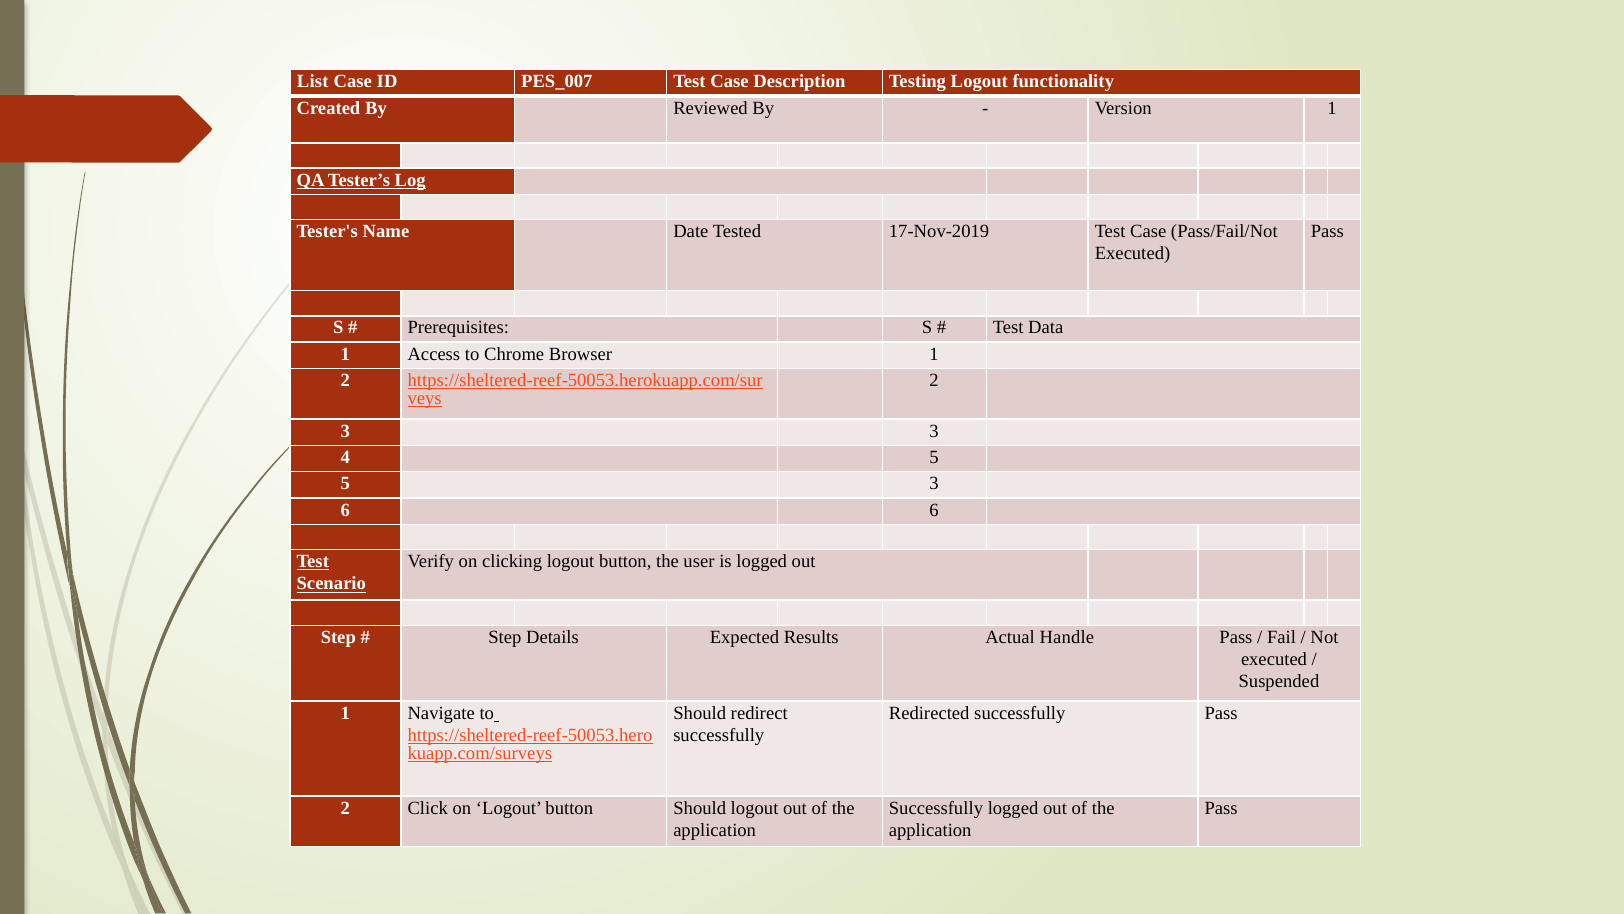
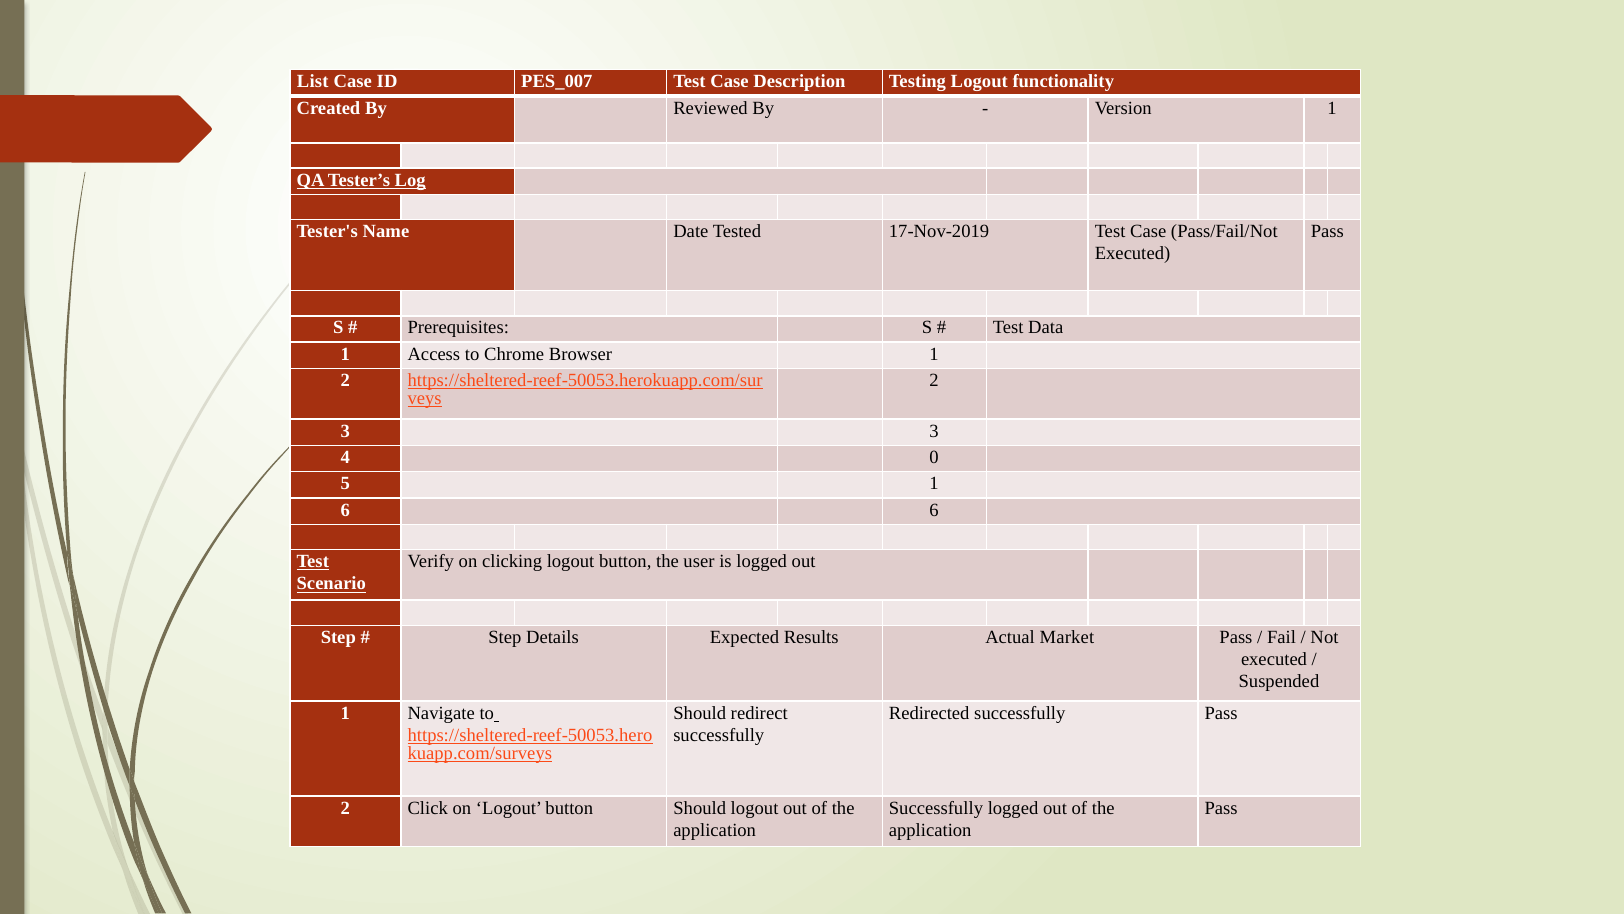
4 5: 5 -> 0 (934, 457)
5 3: 3 -> 1 (934, 483)
Handle: Handle -> Market (1067, 637)
